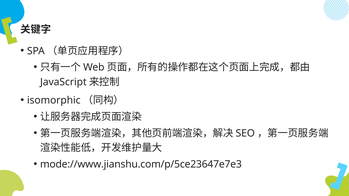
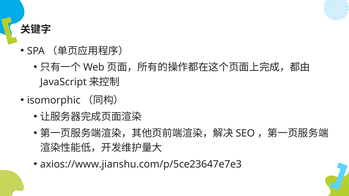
mode://www.jianshu.com/p/5ce23647e7e3: mode://www.jianshu.com/p/5ce23647e7e3 -> axios://www.jianshu.com/p/5ce23647e7e3 (141, 165)
